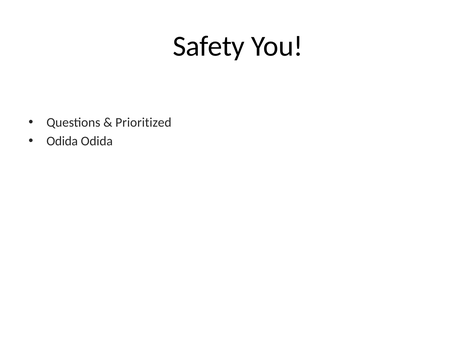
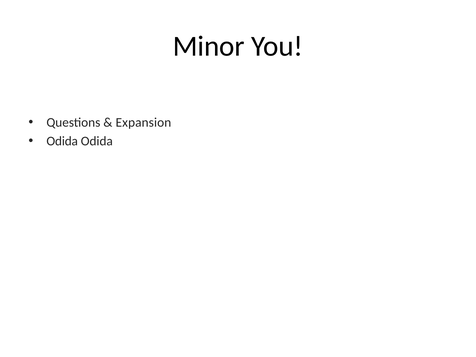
Safety: Safety -> Minor (209, 46)
Prioritized: Prioritized -> Expansion (143, 123)
